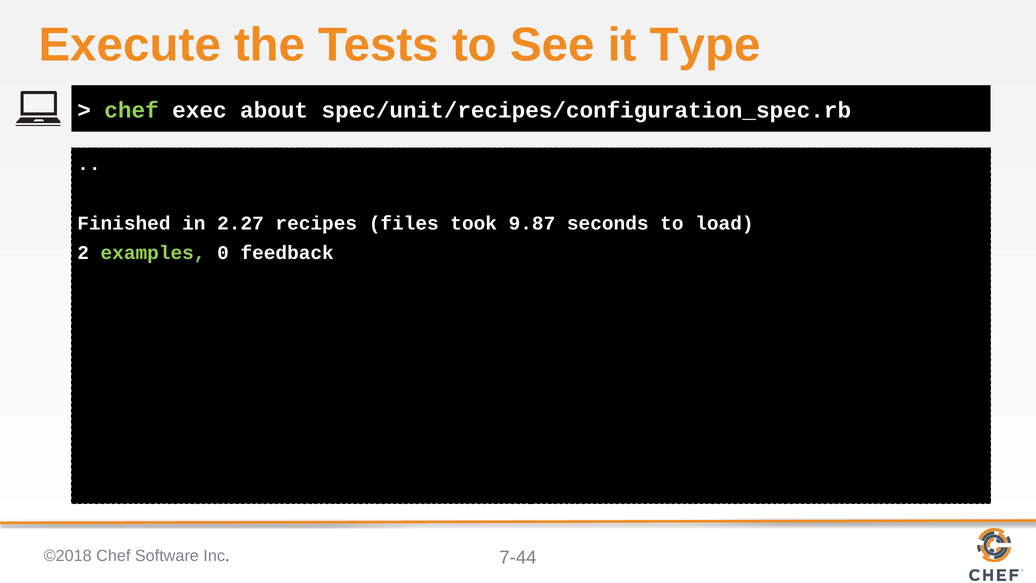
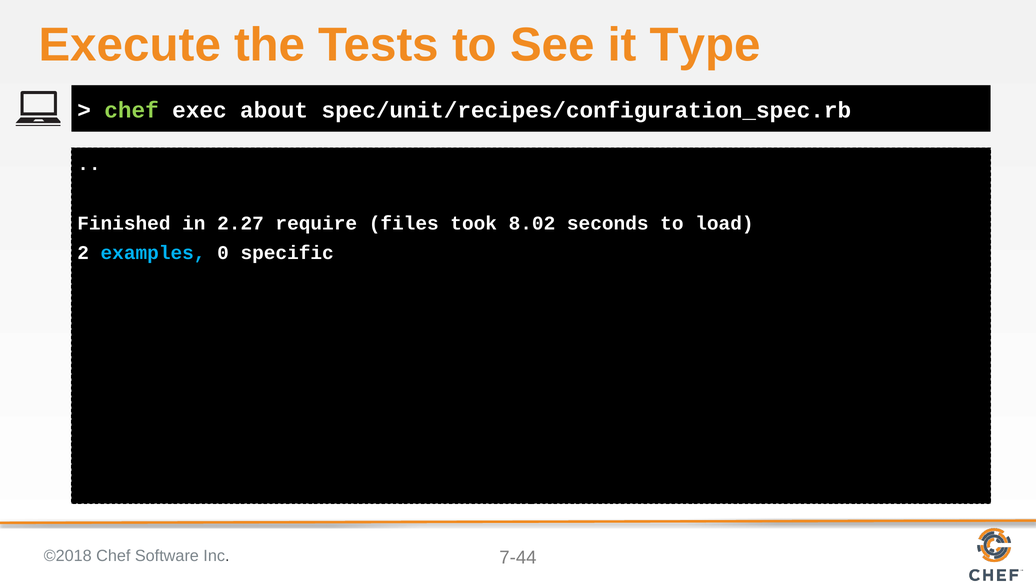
recipes: recipes -> require (316, 223)
9.87: 9.87 -> 8.02 (532, 223)
examples colour: light green -> light blue (153, 253)
feedback: feedback -> specific (287, 253)
